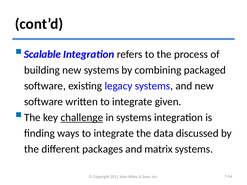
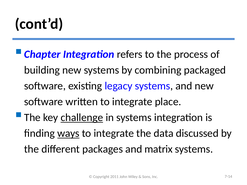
Scalable: Scalable -> Chapter (42, 54)
given: given -> place (168, 102)
ways underline: none -> present (68, 134)
